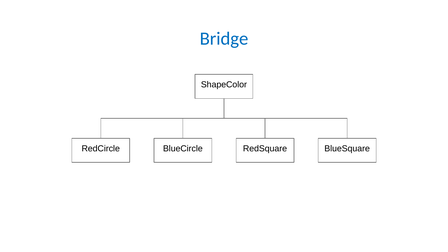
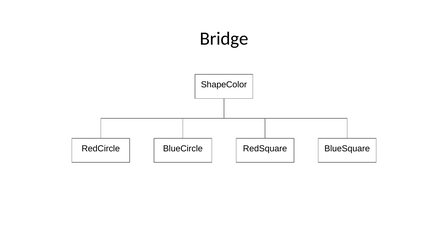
Bridge colour: blue -> black (224, 39)
